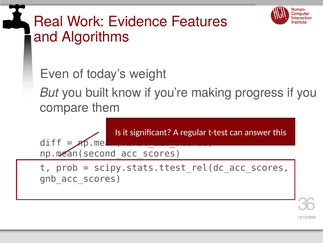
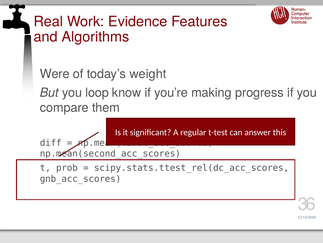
Even: Even -> Were (55, 74)
built: built -> loop (97, 92)
